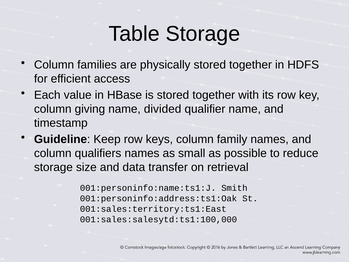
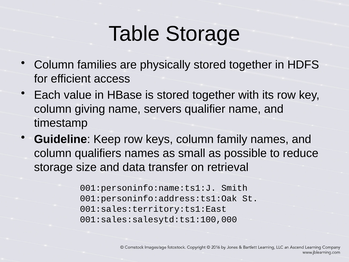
divided: divided -> servers (163, 109)
